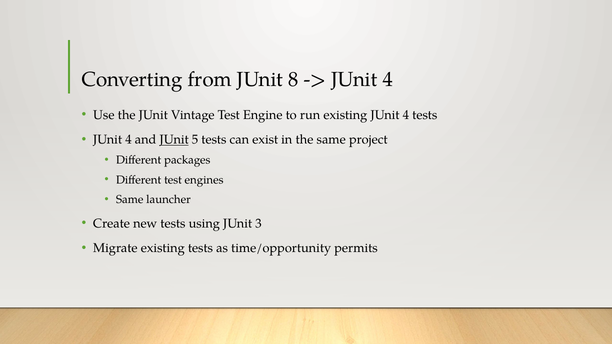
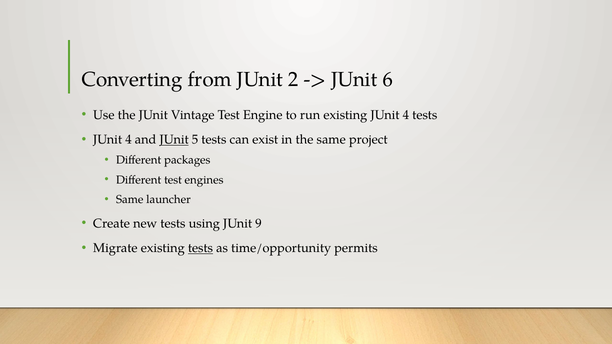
8: 8 -> 2 (293, 80)
4: 4 -> 6 (388, 80)
3: 3 -> 9 (258, 224)
tests underline: none -> present (200, 248)
